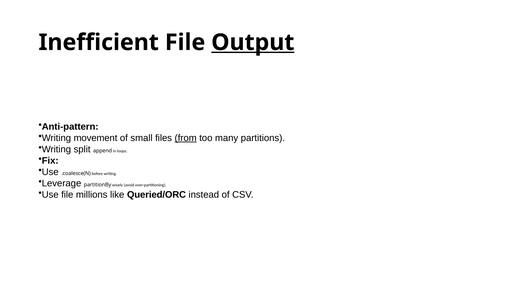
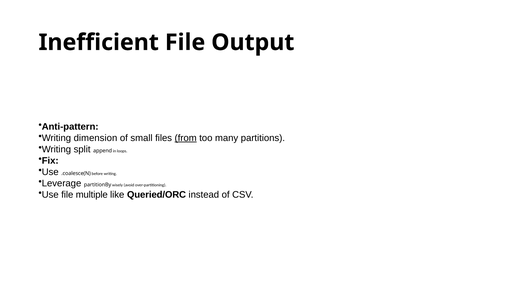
Output underline: present -> none (253, 42)
movement: movement -> dimension (95, 138)
millions: millions -> multiple (92, 195)
